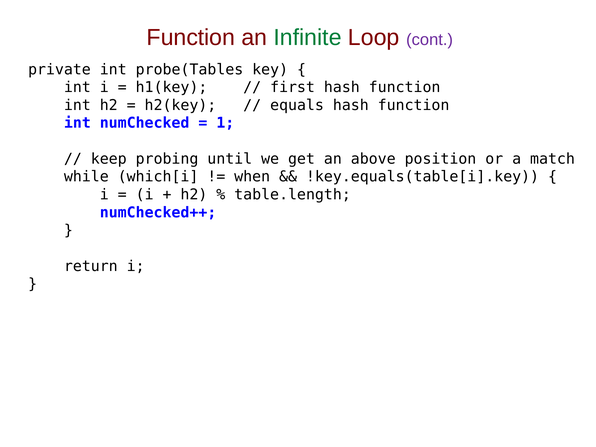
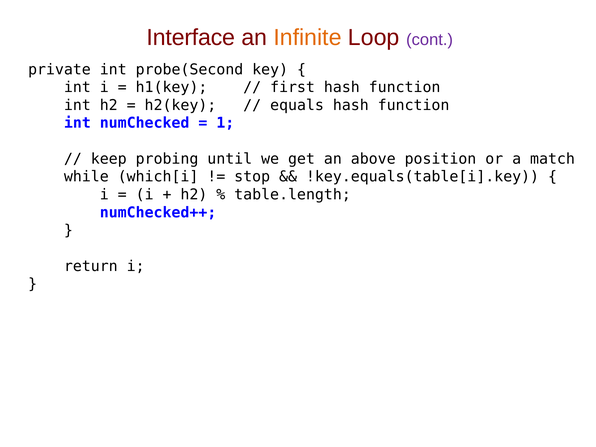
Function: Function -> Interface (191, 38)
Infinite colour: green -> orange (308, 38)
probe(Tables: probe(Tables -> probe(Second (189, 69)
when: when -> stop (252, 177)
